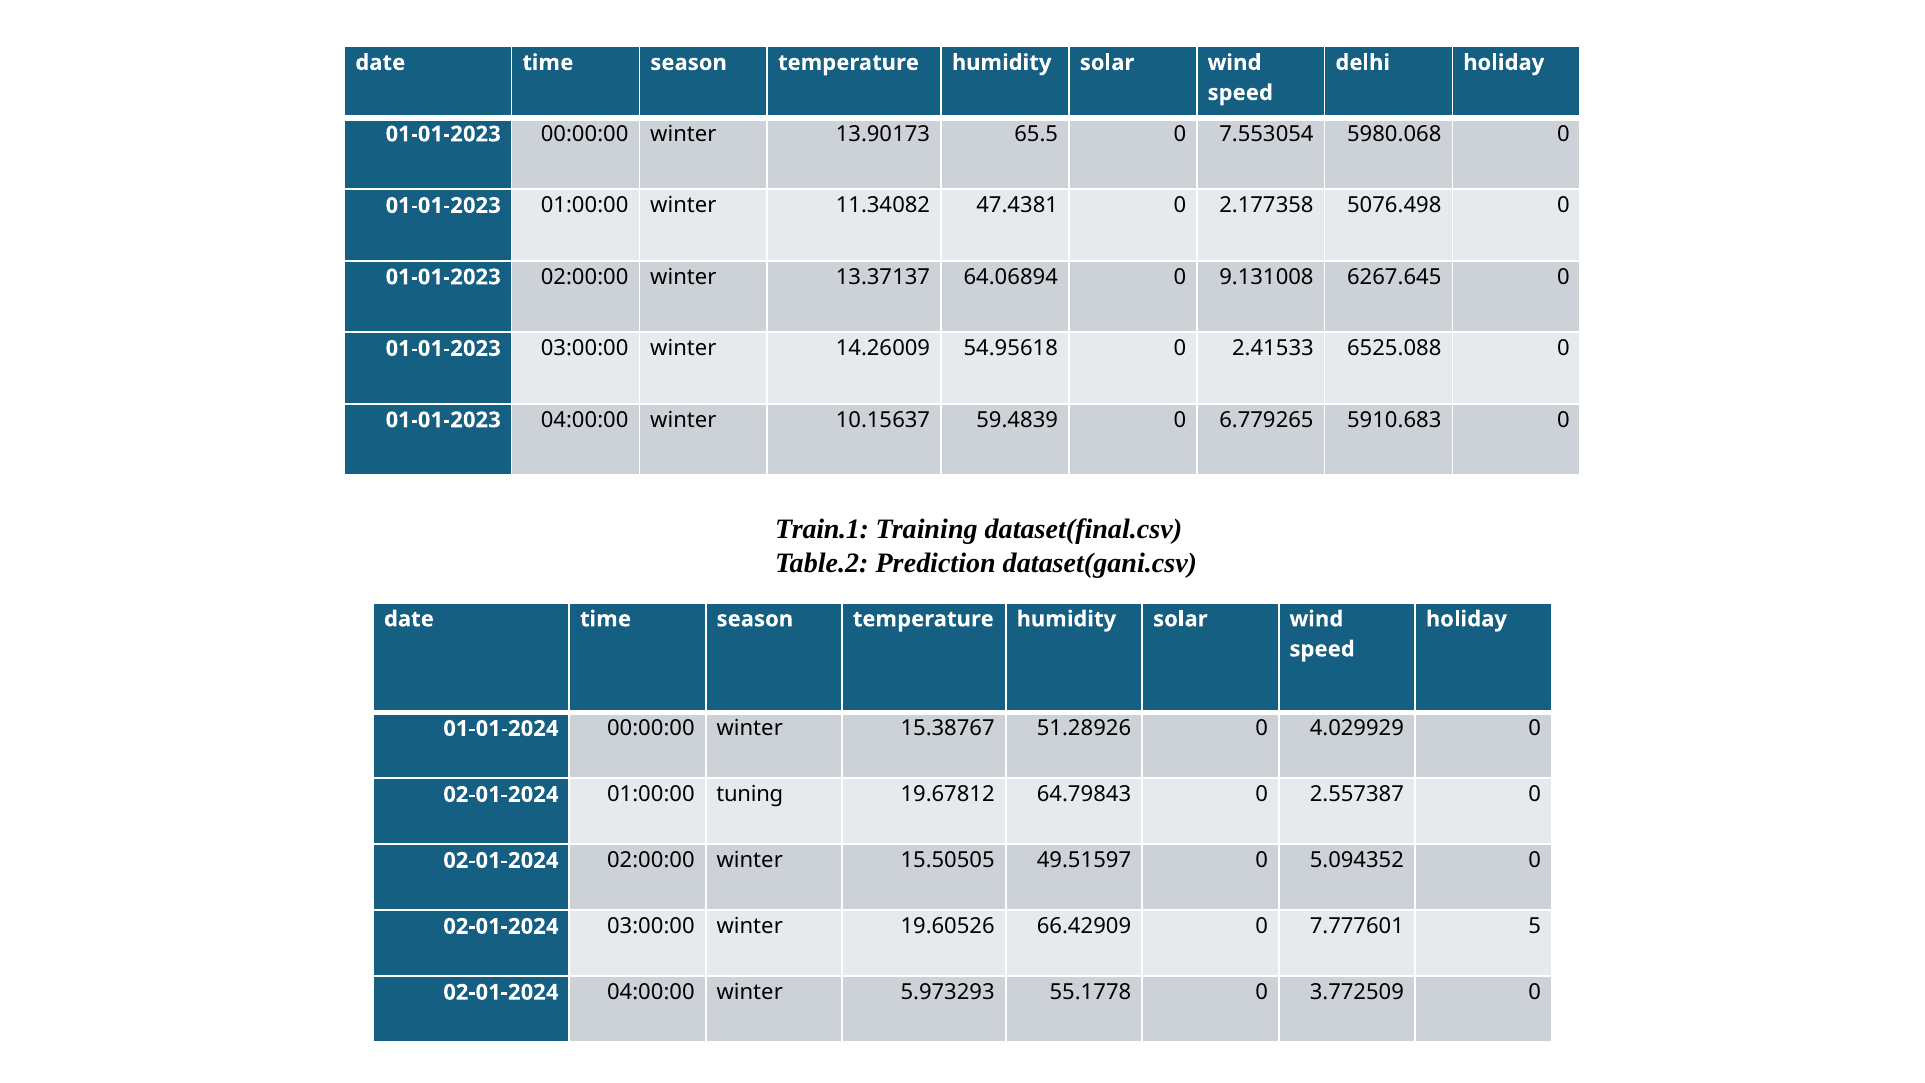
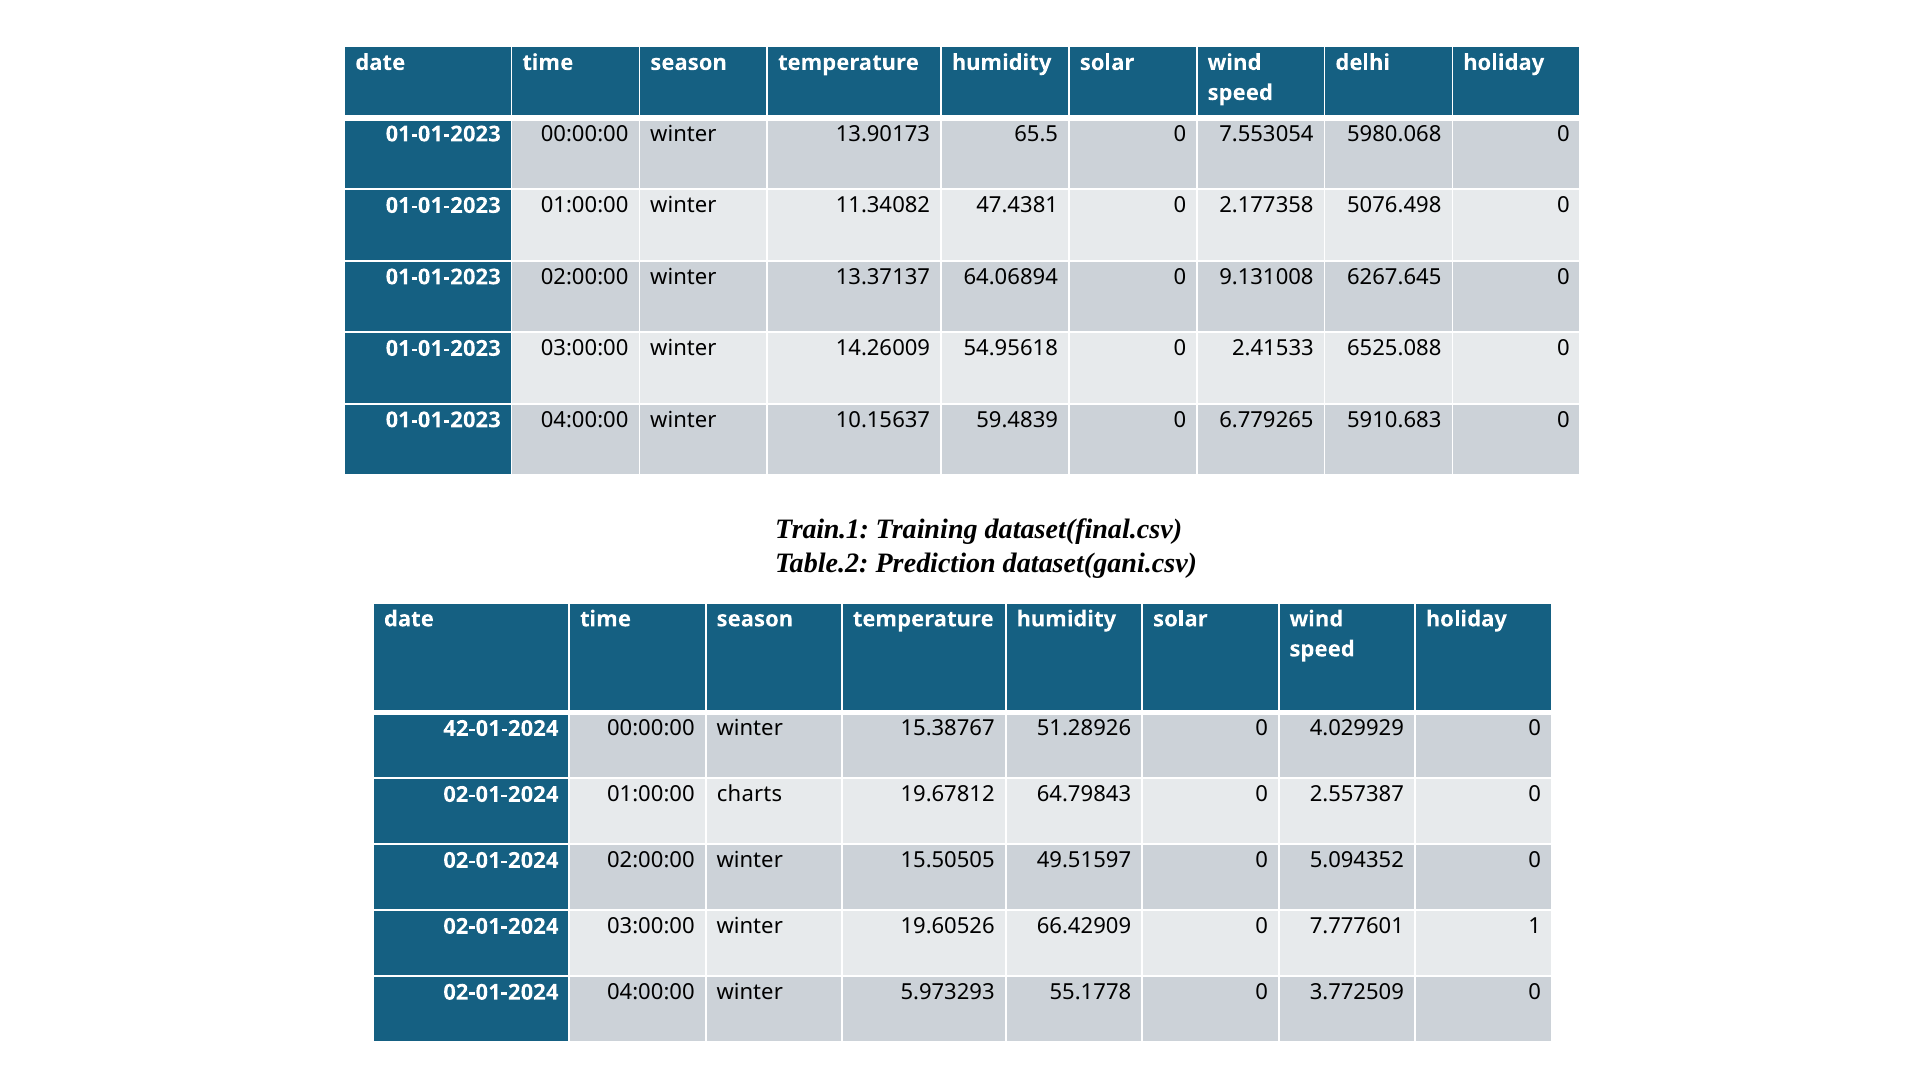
01-01-2024: 01-01-2024 -> 42-01-2024 (501, 729)
tuning: tuning -> charts (750, 794)
5: 5 -> 1 (1535, 926)
